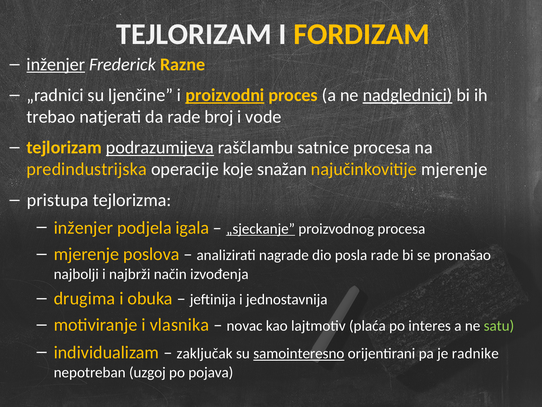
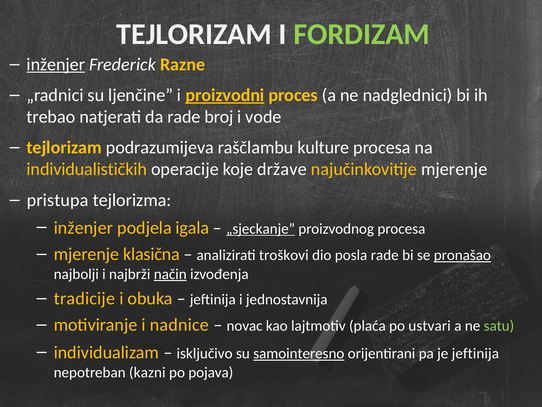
FORDIZAM colour: yellow -> light green (362, 34)
nadglednici underline: present -> none (408, 95)
podrazumijeva underline: present -> none (160, 147)
satnice: satnice -> kulture (323, 147)
predindustrijska: predindustrijska -> individualističkih (87, 169)
snažan: snažan -> države (282, 169)
poslova: poslova -> klasična (151, 254)
nagrade: nagrade -> troškovi (284, 255)
pronašao underline: none -> present (462, 255)
način underline: none -> present (170, 274)
drugima: drugima -> tradicije (84, 298)
vlasnika: vlasnika -> nadnice (179, 325)
interes: interes -> ustvari (430, 326)
zaključak: zaključak -> isključivo (205, 353)
je radnike: radnike -> jeftinija (475, 353)
uzgoj: uzgoj -> kazni (147, 372)
